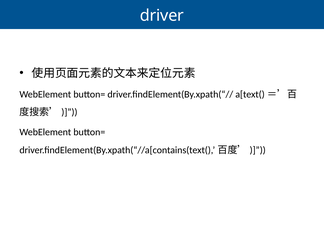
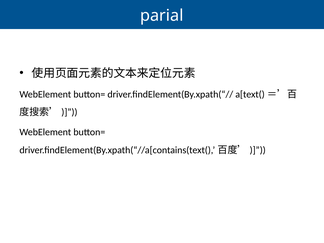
driver: driver -> parial (162, 16)
